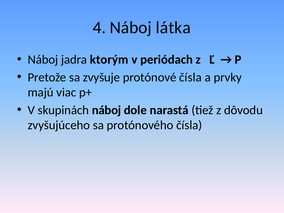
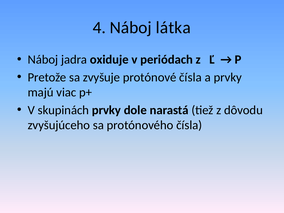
ktorým: ktorým -> oxiduje (109, 60)
skupinách náboj: náboj -> prvky (106, 110)
